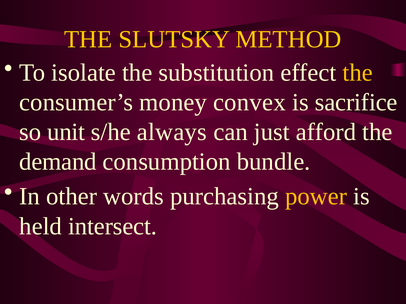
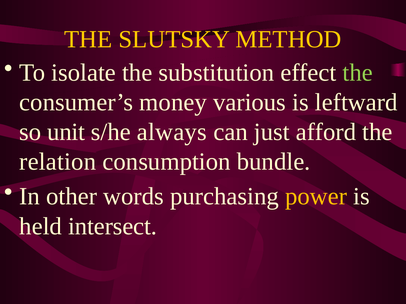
the colour: yellow -> light green (358, 73)
convex: convex -> various (250, 103)
sacrifice: sacrifice -> leftward (356, 103)
demand: demand -> relation (58, 162)
